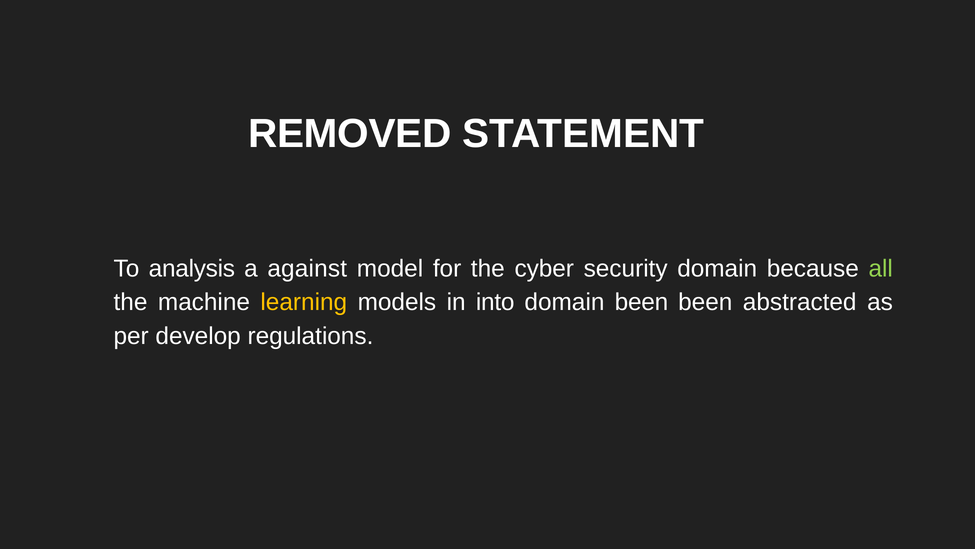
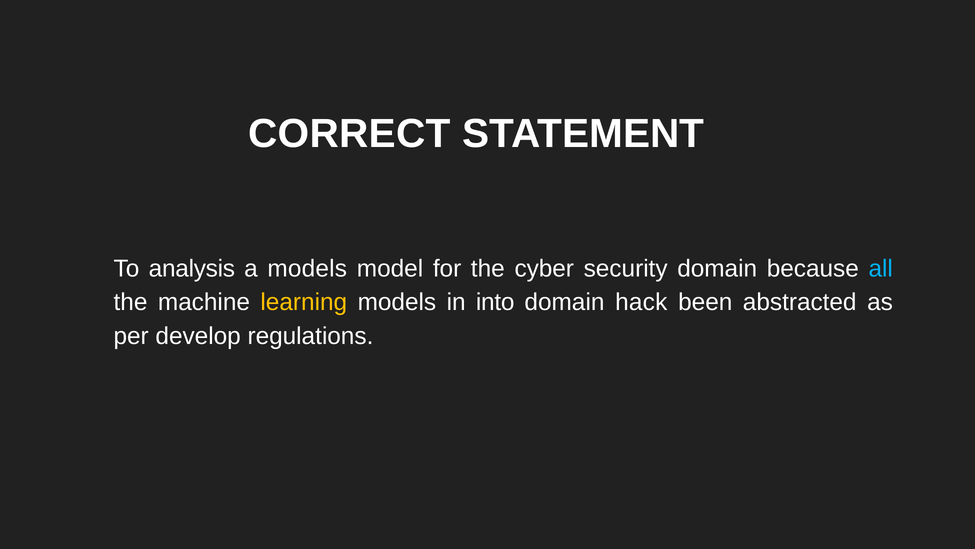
REMOVED: REMOVED -> CORRECT (349, 134)
a against: against -> models (307, 268)
all colour: light green -> light blue (881, 268)
domain been: been -> hack (641, 302)
